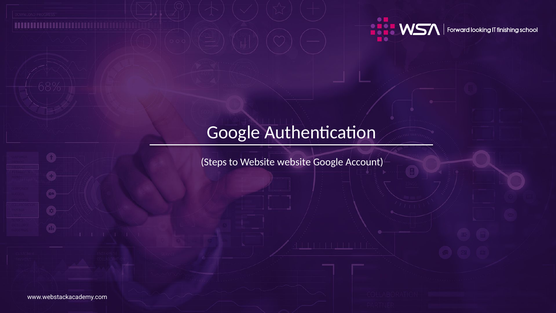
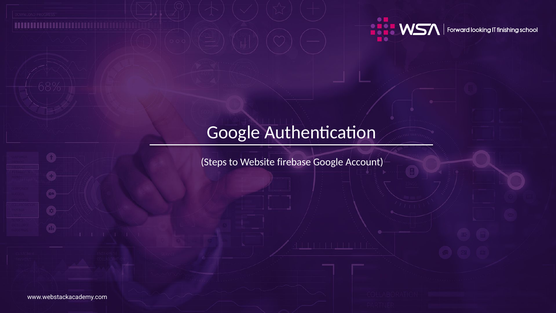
Website website: website -> firebase (294, 162)
